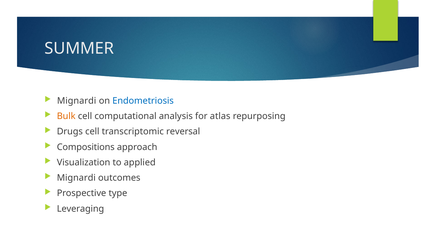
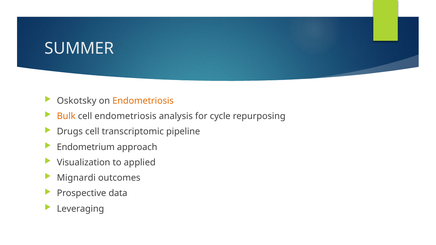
Mignardi: Mignardi -> Oskotsky (77, 101)
Endometriosis colour: blue -> orange (143, 101)
cell computational: computational -> endometriosis (125, 116)
atlas: atlas -> cycle (220, 116)
reversal: reversal -> pipeline (183, 132)
Compositions: Compositions -> Endometrium (86, 147)
type: type -> data (118, 194)
